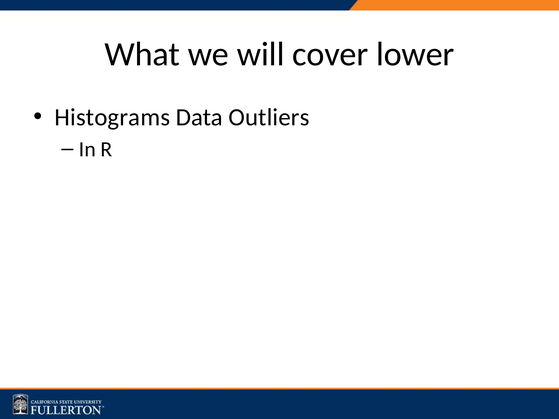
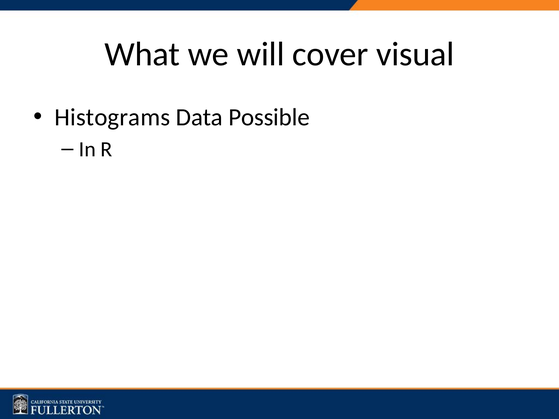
lower: lower -> visual (415, 54)
Outliers: Outliers -> Possible (269, 117)
